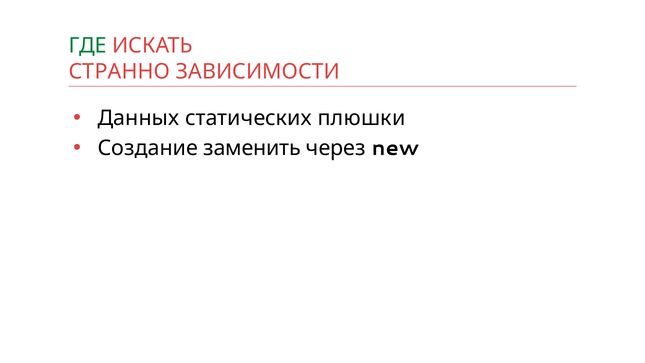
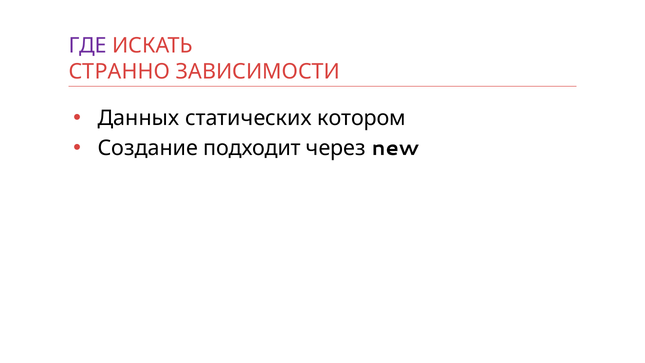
ГДЕ colour: green -> purple (88, 46)
плюшки: плюшки -> котором (362, 118)
заменить: заменить -> подходит (252, 148)
